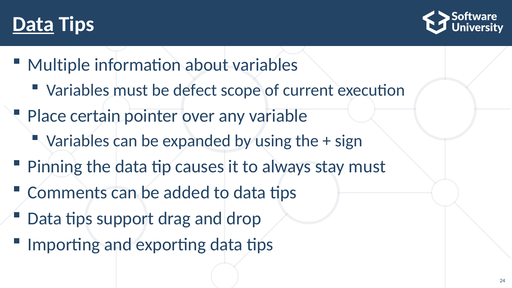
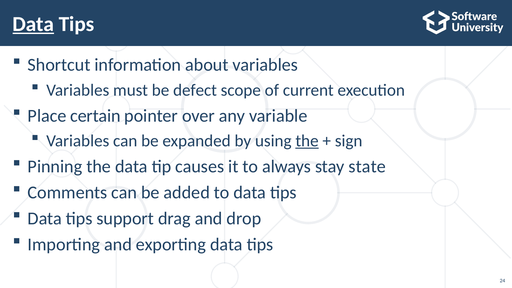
Multiple: Multiple -> Shortcut (59, 65)
the underline: none -> present (307, 141)
stay must: must -> state (367, 166)
